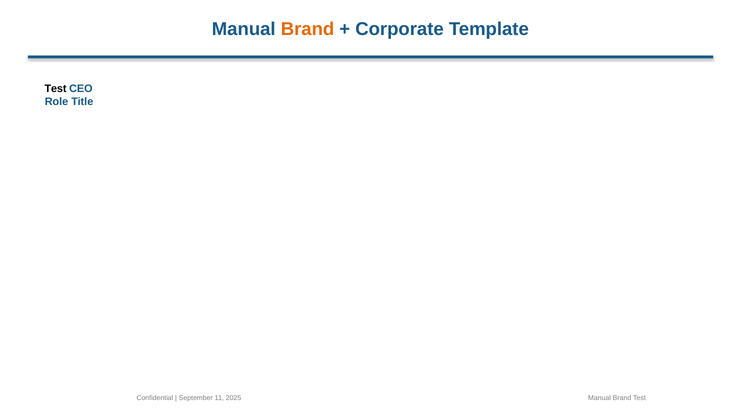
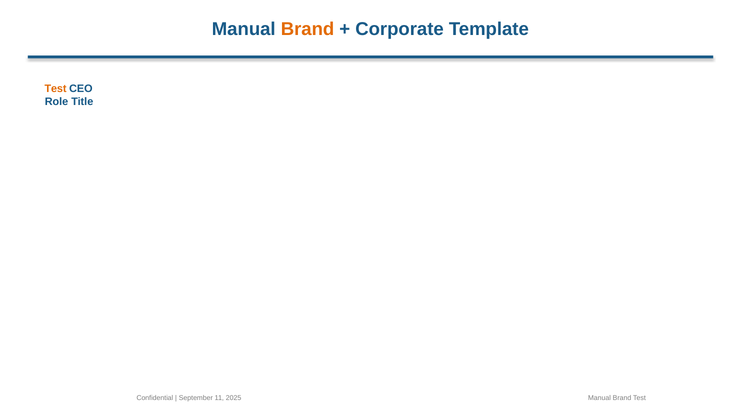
Test colour: black -> orange (56, 89)
